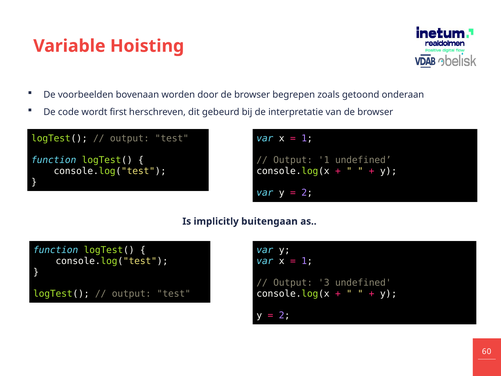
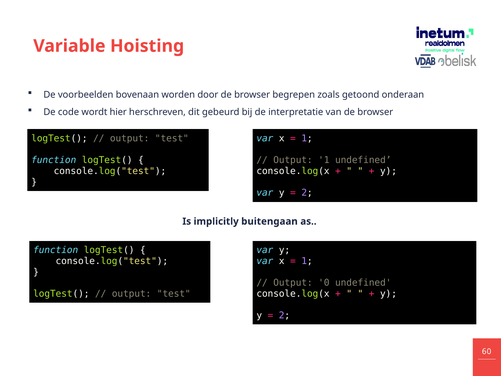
first: first -> hier (118, 112)
3: 3 -> 0 (324, 283)
